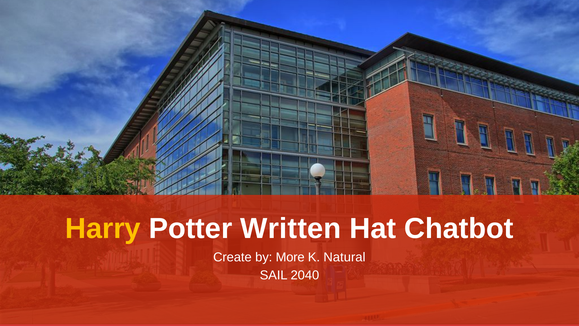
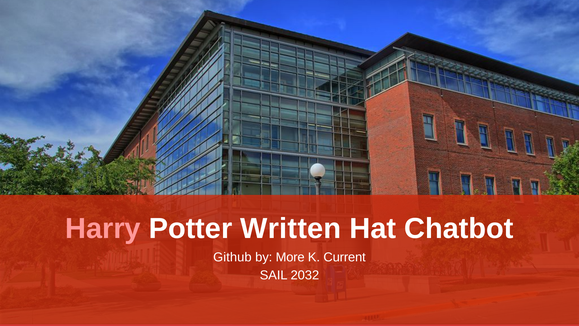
Harry colour: yellow -> pink (103, 229)
Create: Create -> Github (232, 257)
Natural: Natural -> Current (345, 257)
2040: 2040 -> 2032 (305, 275)
